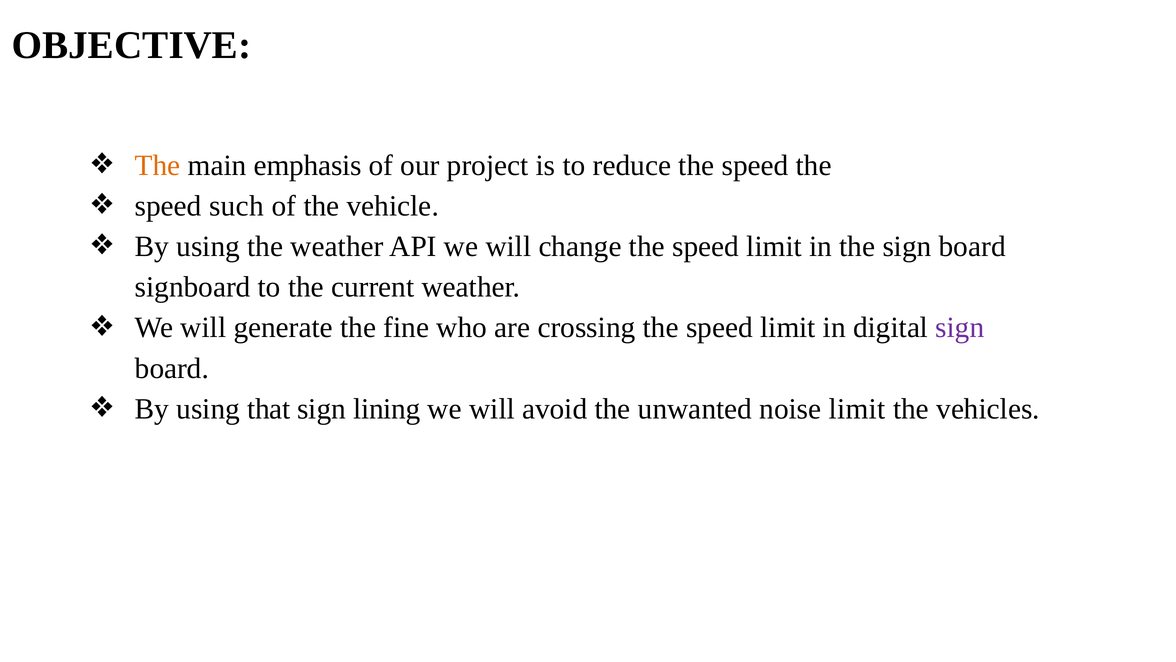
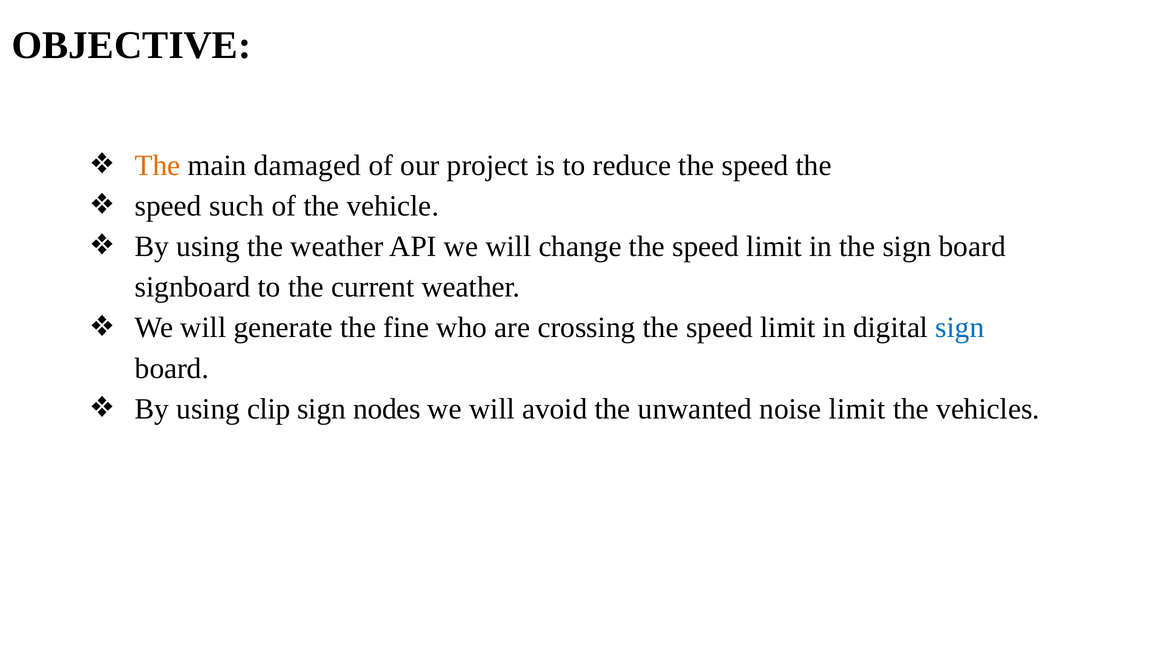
emphasis: emphasis -> damaged (308, 165)
sign colour: purple -> blue (960, 328)
that: that -> clip (269, 409)
lining: lining -> nodes (387, 409)
